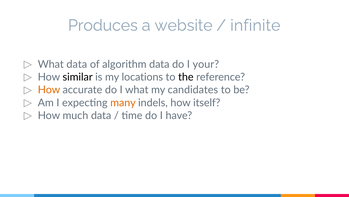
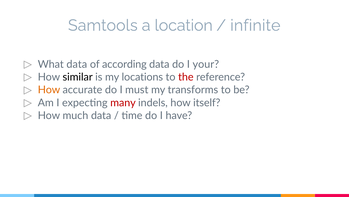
Produces: Produces -> Samtools (103, 25)
website: website -> location (184, 25)
algorithm: algorithm -> according (124, 64)
the colour: black -> red (186, 77)
I what: what -> must (137, 90)
candidates: candidates -> transforms (193, 90)
many colour: orange -> red (123, 102)
